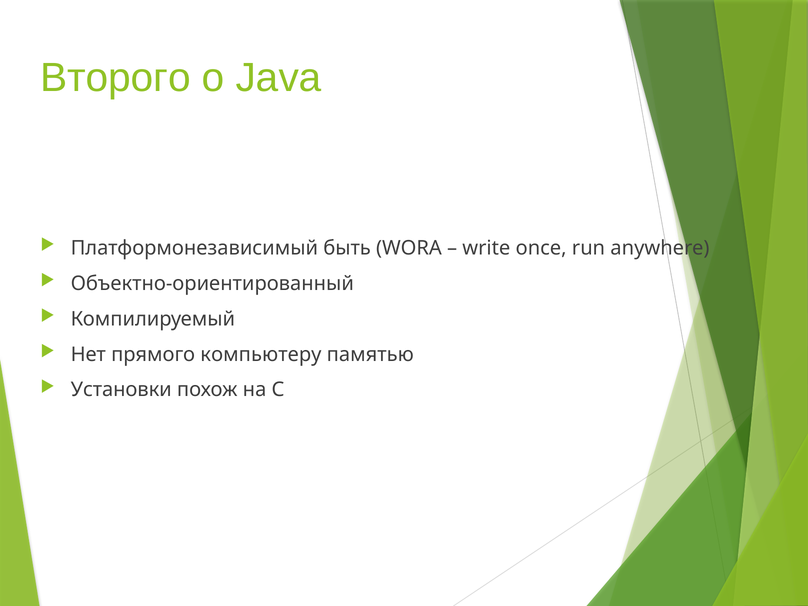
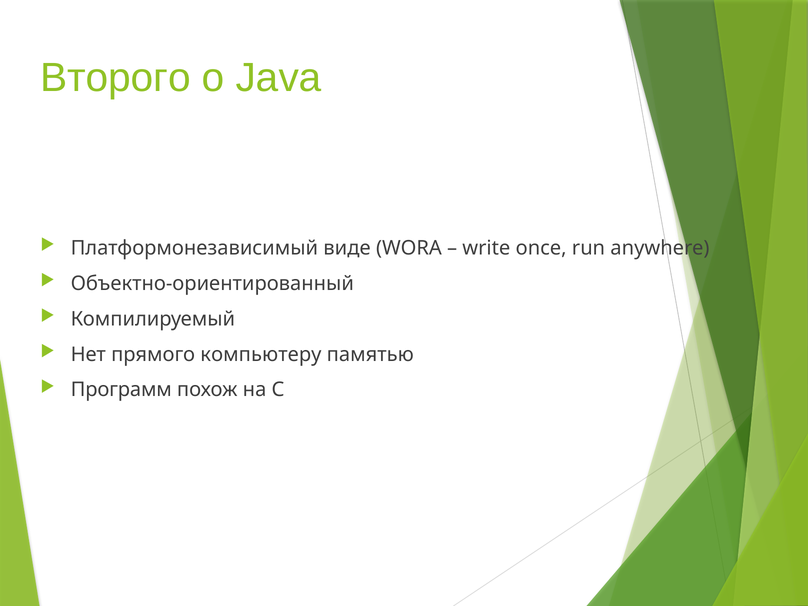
быть: быть -> виде (347, 248)
Установки: Установки -> Программ (121, 390)
